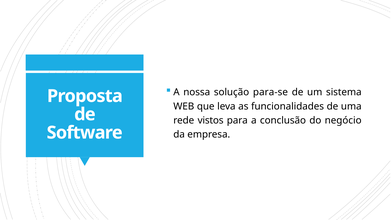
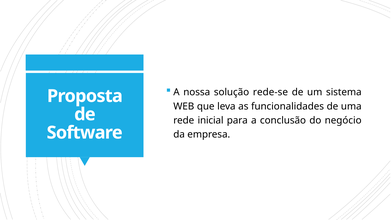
para-se: para-se -> rede-se (270, 92)
vistos: vistos -> inicial (211, 120)
